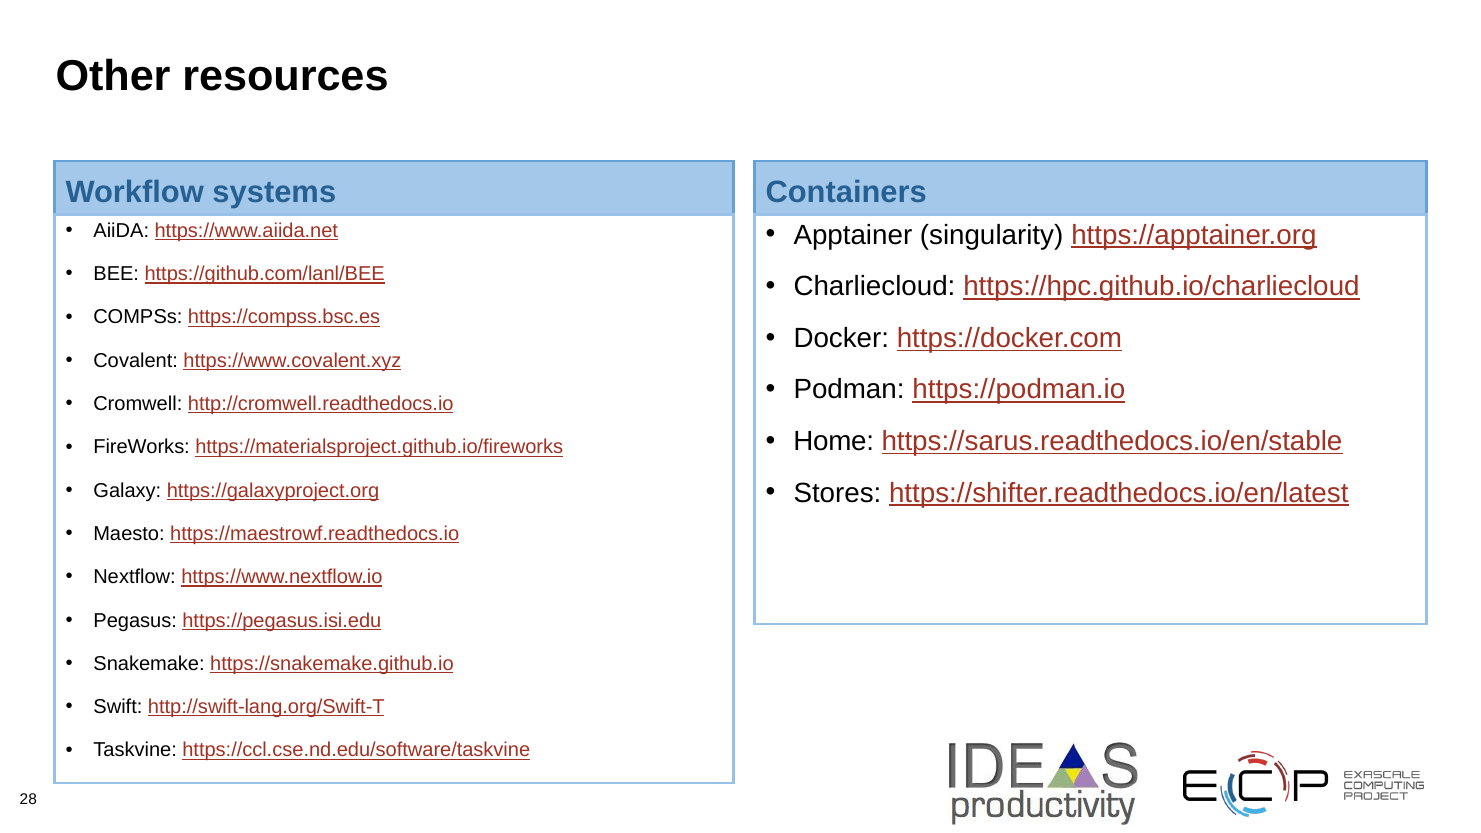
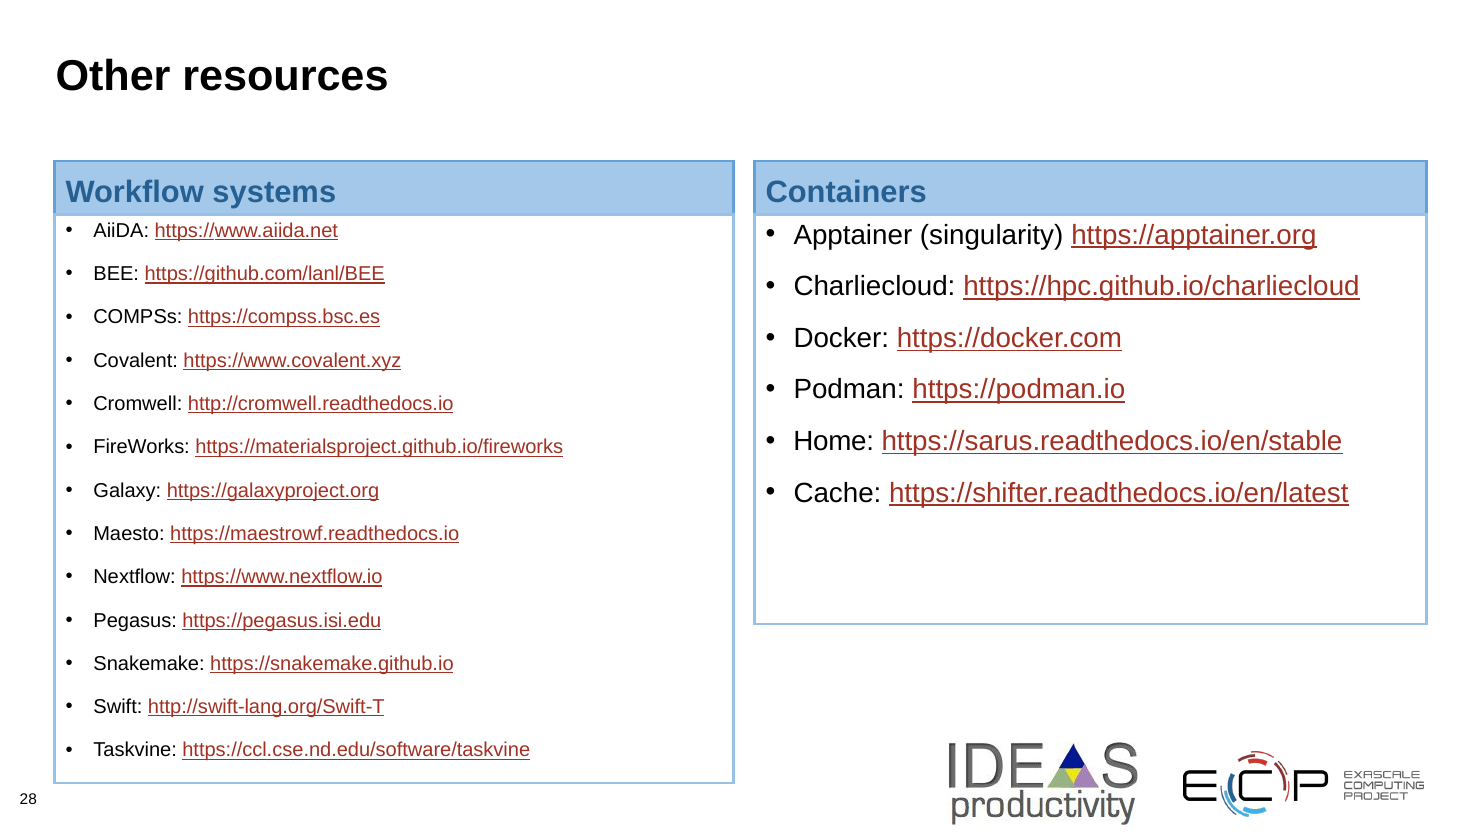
Stores: Stores -> Cache (837, 493)
